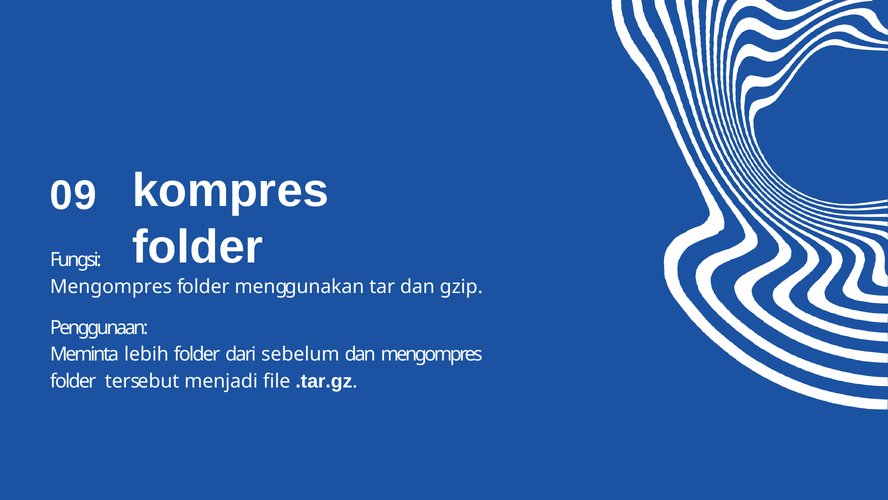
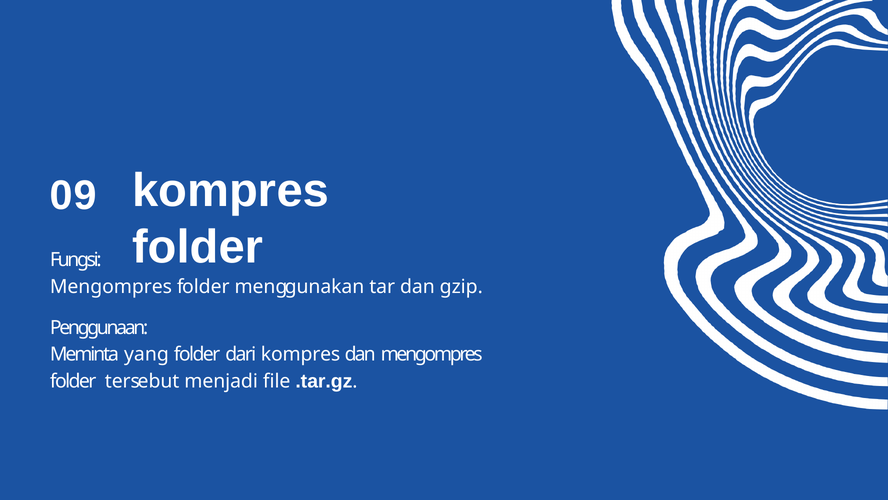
lebih: lebih -> yang (146, 354)
dari sebelum: sebelum -> kompres (301, 354)
